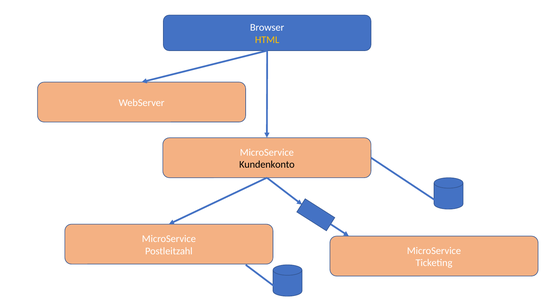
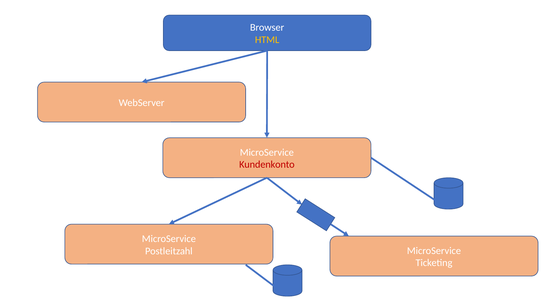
Kundenkonto colour: black -> red (267, 165)
